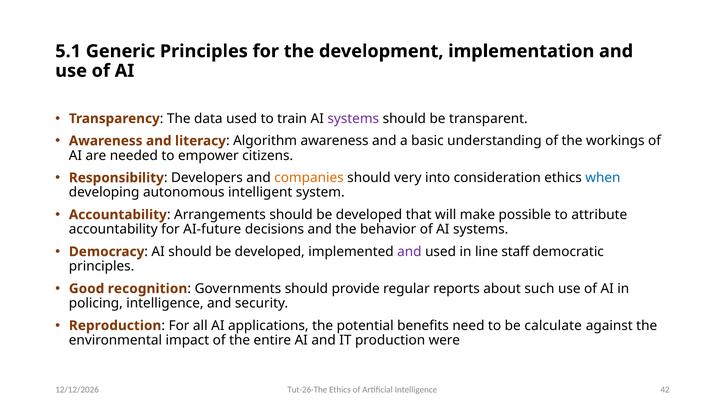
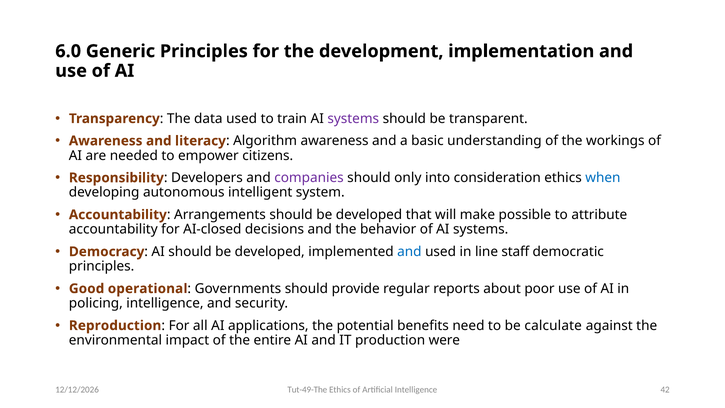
5.1: 5.1 -> 6.0 (68, 51)
companies colour: orange -> purple (309, 178)
very: very -> only (408, 178)
AI-future: AI-future -> AI-closed (212, 229)
and colour: purple -> blue (409, 252)
recognition: recognition -> operational (148, 288)
such: such -> poor (539, 288)
Tut-26-The: Tut-26-The -> Tut-49-The (307, 389)
